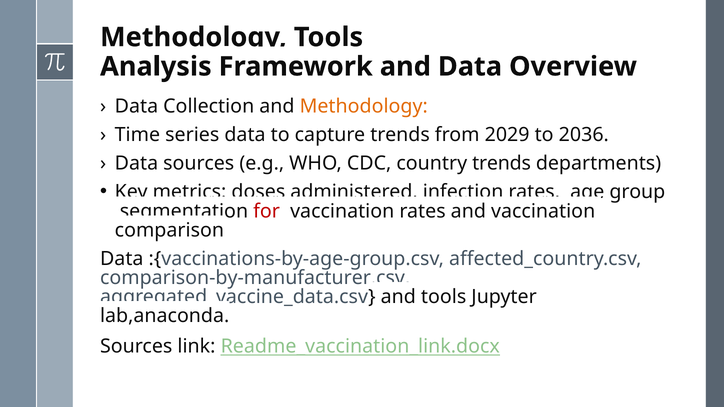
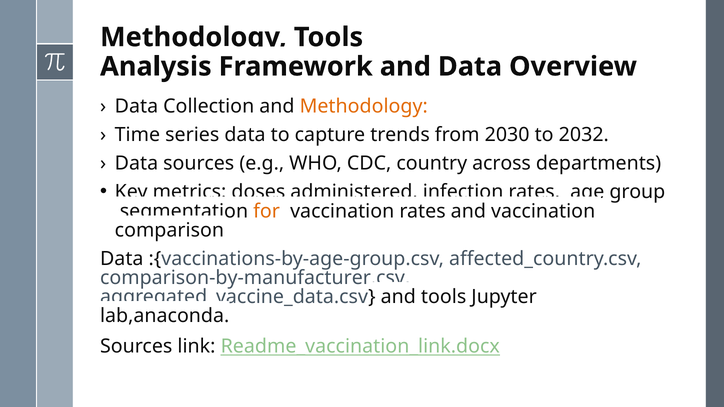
2029: 2029 -> 2030 (507, 135)
2036: 2036 -> 2032 (584, 135)
country trends: trends -> across (502, 164)
for colour: red -> orange (267, 211)
